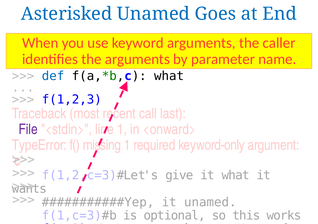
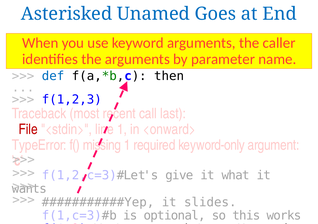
what: what -> then (169, 76)
File colour: purple -> red (28, 129)
it unamed: unamed -> slides (210, 202)
